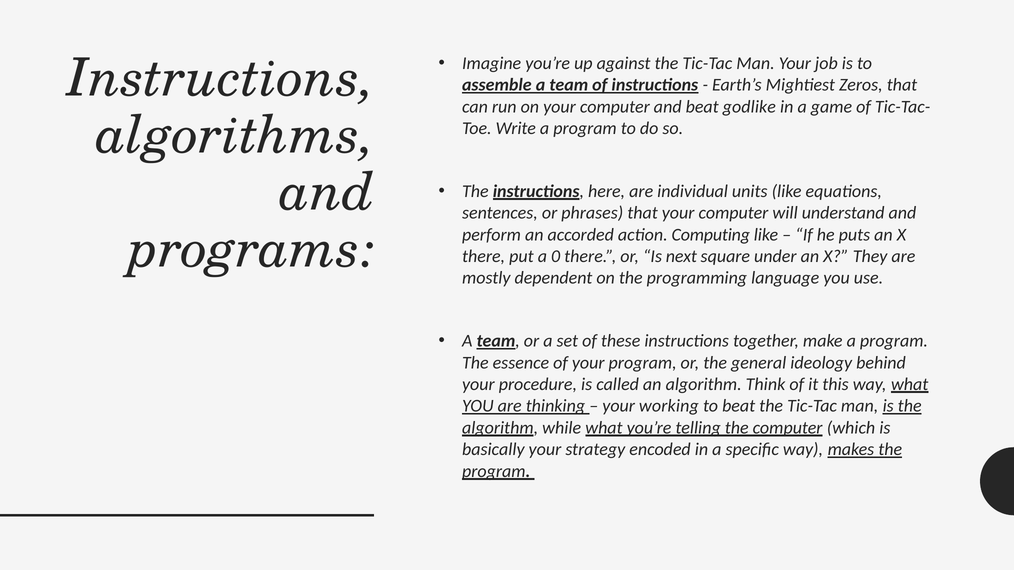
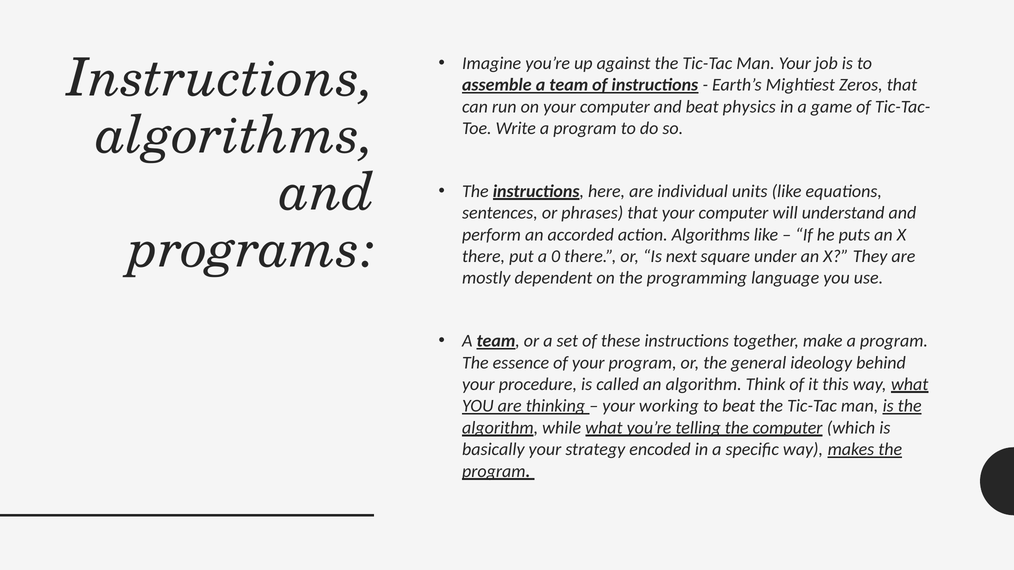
godlike: godlike -> physics (749, 107)
action Computing: Computing -> Algorithms (711, 235)
